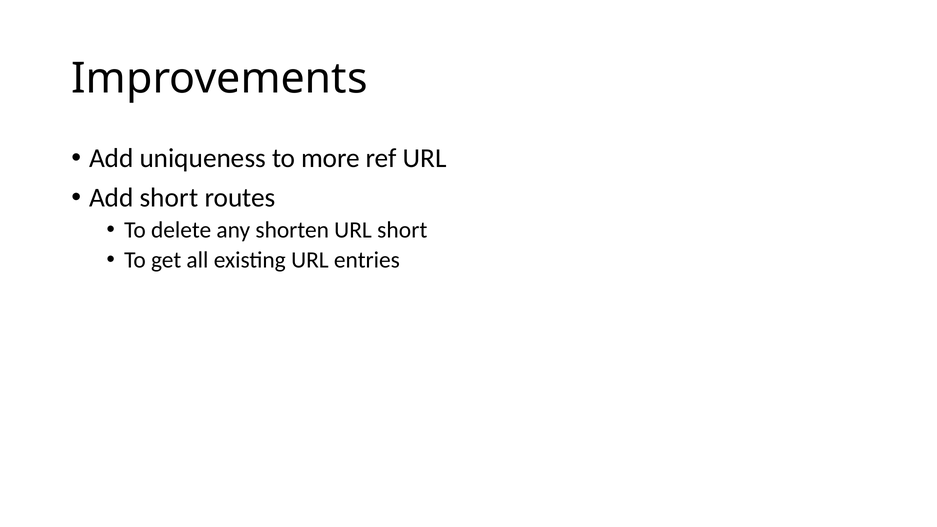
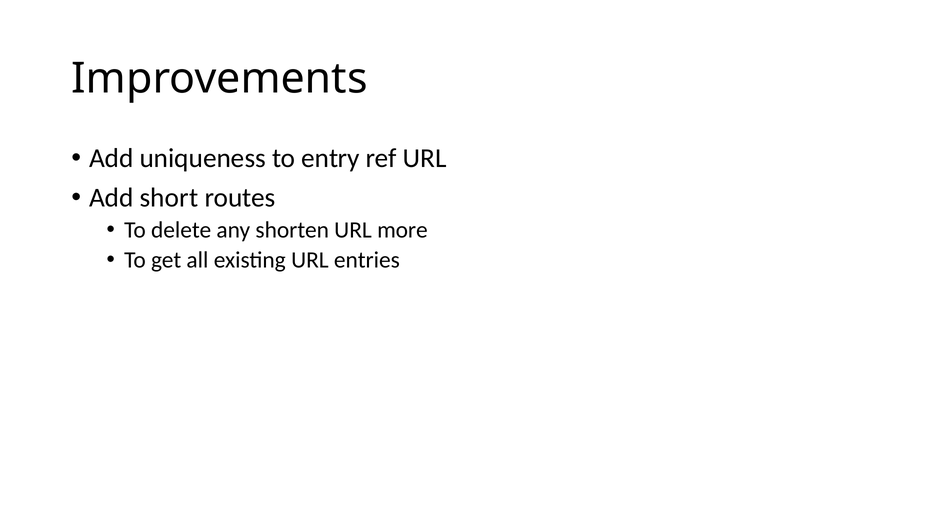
more: more -> entry (331, 158)
URL short: short -> more (402, 230)
